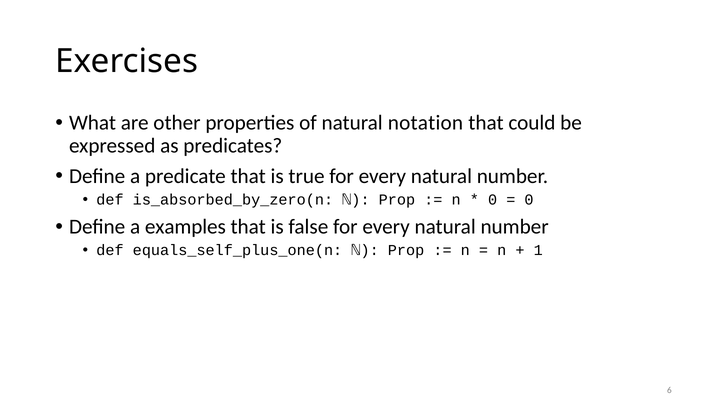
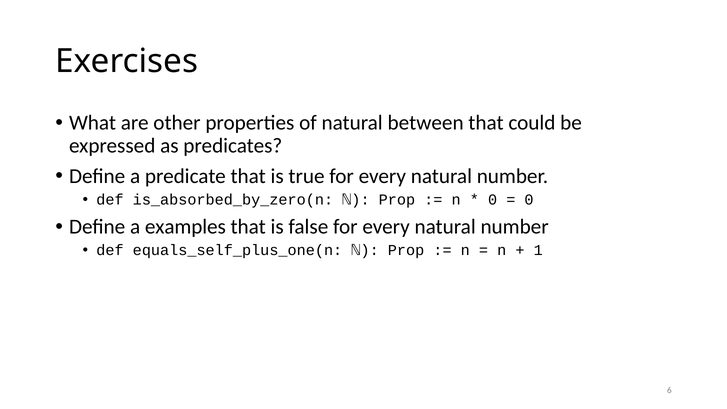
notation: notation -> between (426, 123)
